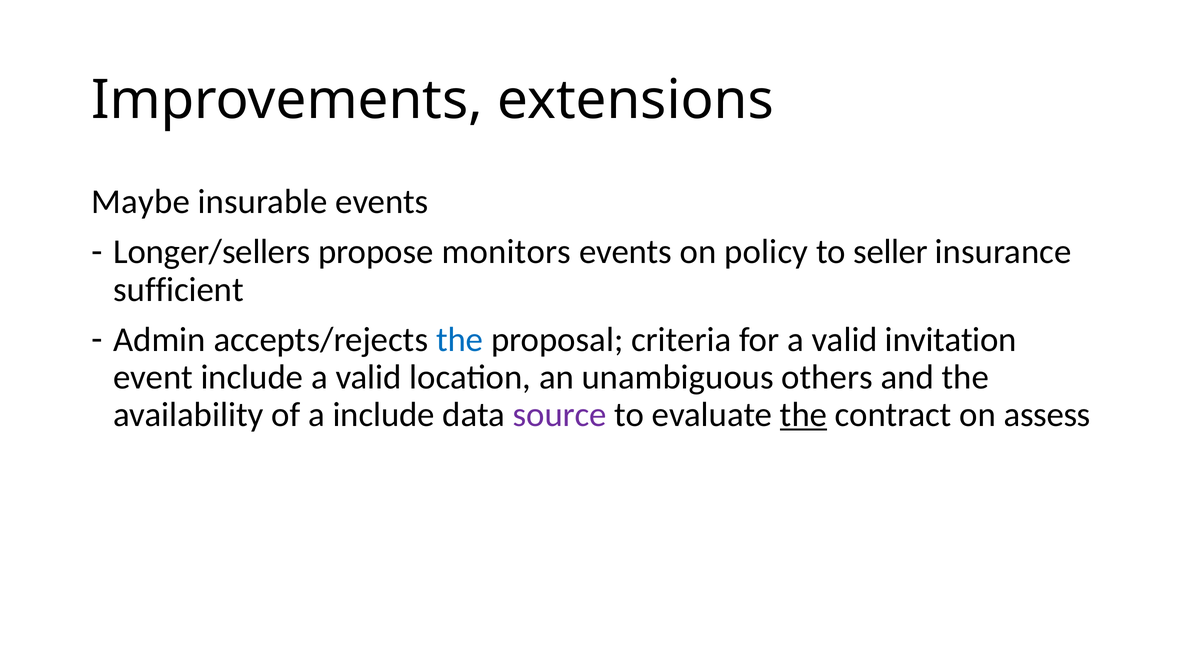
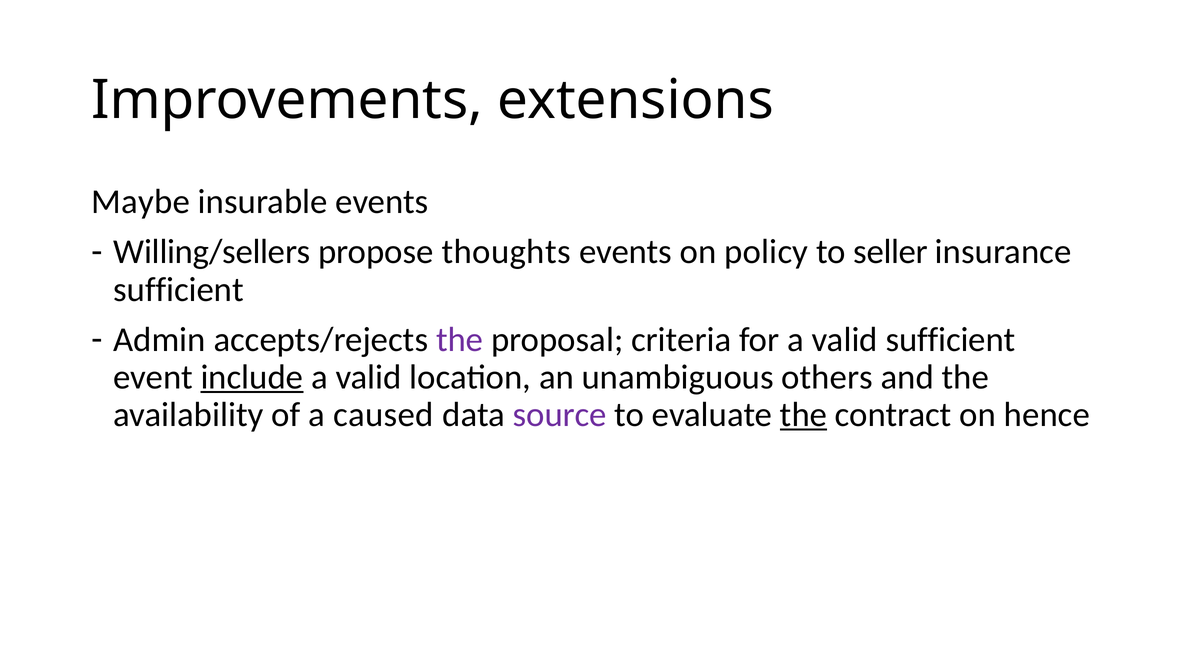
Longer/sellers: Longer/sellers -> Willing/sellers (212, 252)
monitors: monitors -> thoughts (506, 252)
the colour: blue -> purple (460, 339)
valid invitation: invitation -> sufficient (950, 339)
include underline: none -> present (252, 377)
a include: include -> caused (383, 414)
assess: assess -> hence (1047, 414)
